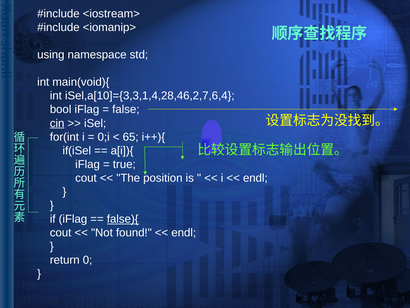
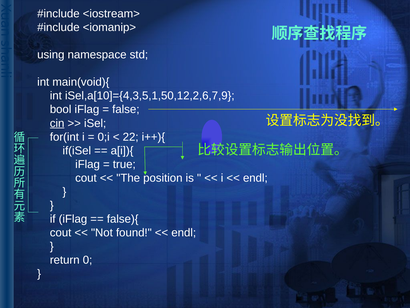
iSel,a[10]={3,3,1,4,28,46,2,7,6,4: iSel,a[10]={3,3,1,4,28,46,2,7,6,4 -> iSel,a[10]={4,3,5,1,50,12,2,6,7,9 (150, 96)
65: 65 -> 22 (131, 137)
false){ underline: present -> none (123, 219)
